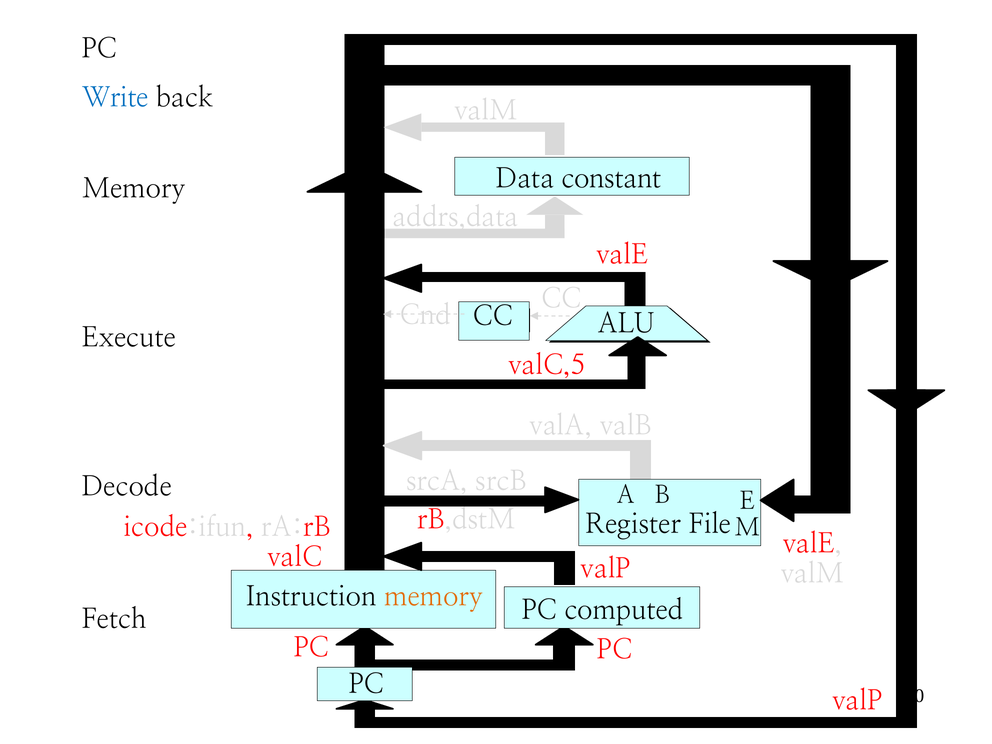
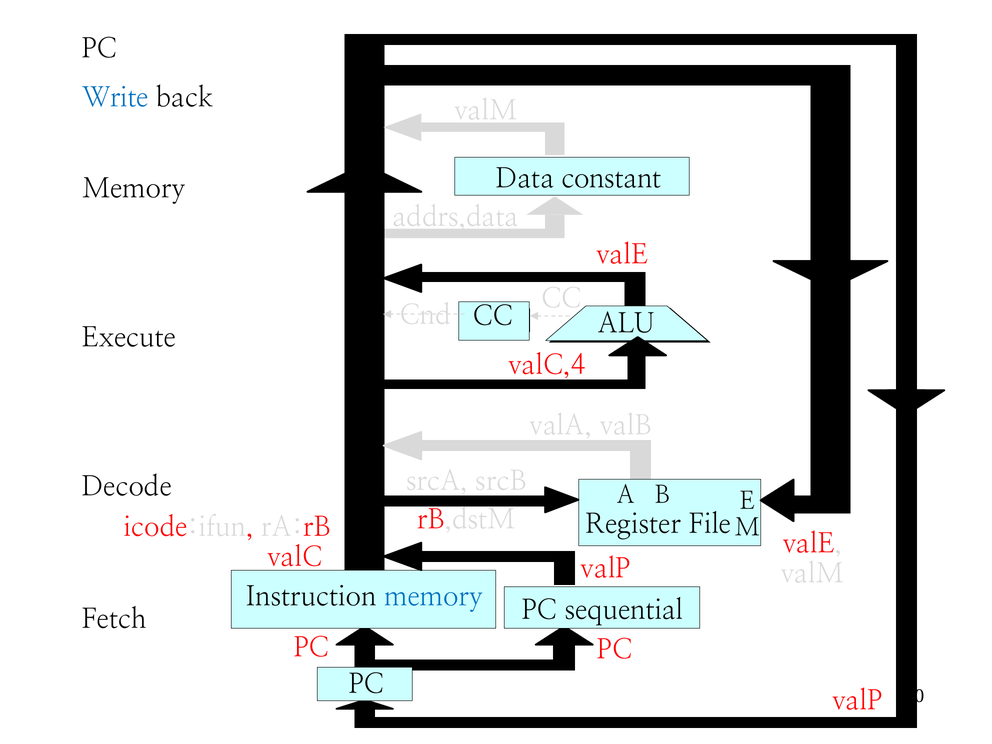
valC,5: valC,5 -> valC,4 (547, 365)
memory colour: orange -> blue (434, 597)
computed: computed -> sequential (624, 610)
